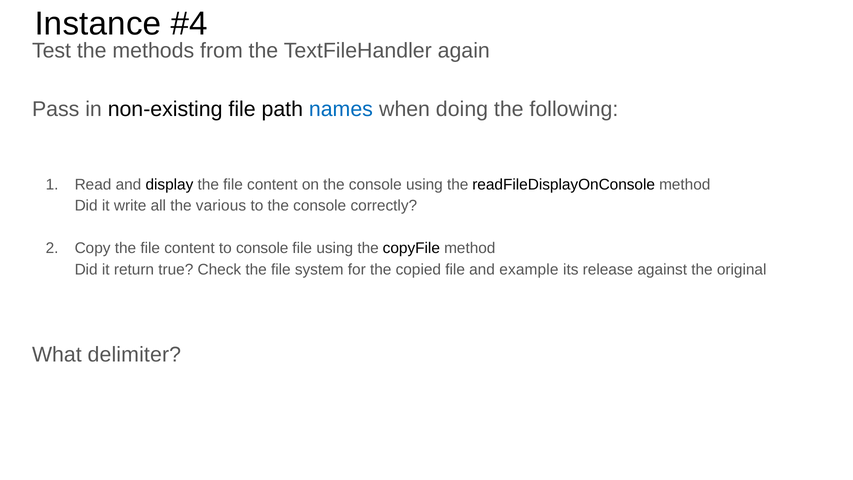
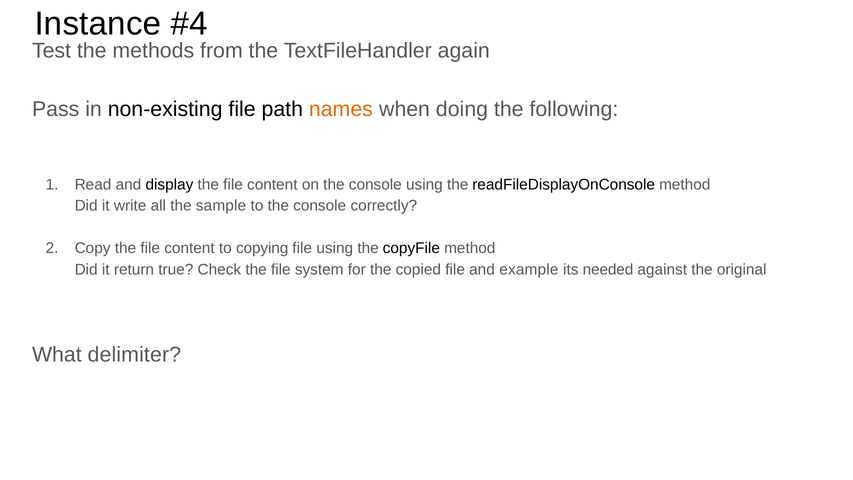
names colour: blue -> orange (341, 109)
various: various -> sample (221, 206)
to console: console -> copying (262, 248)
release: release -> needed (608, 269)
